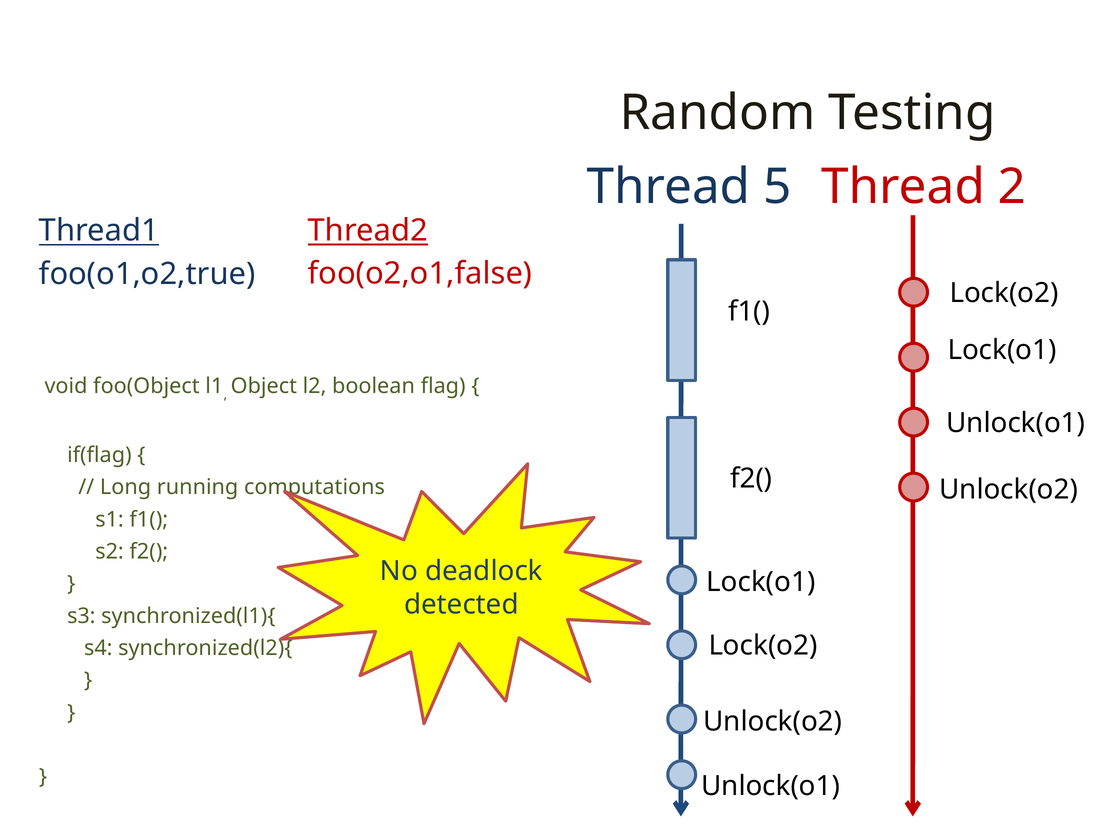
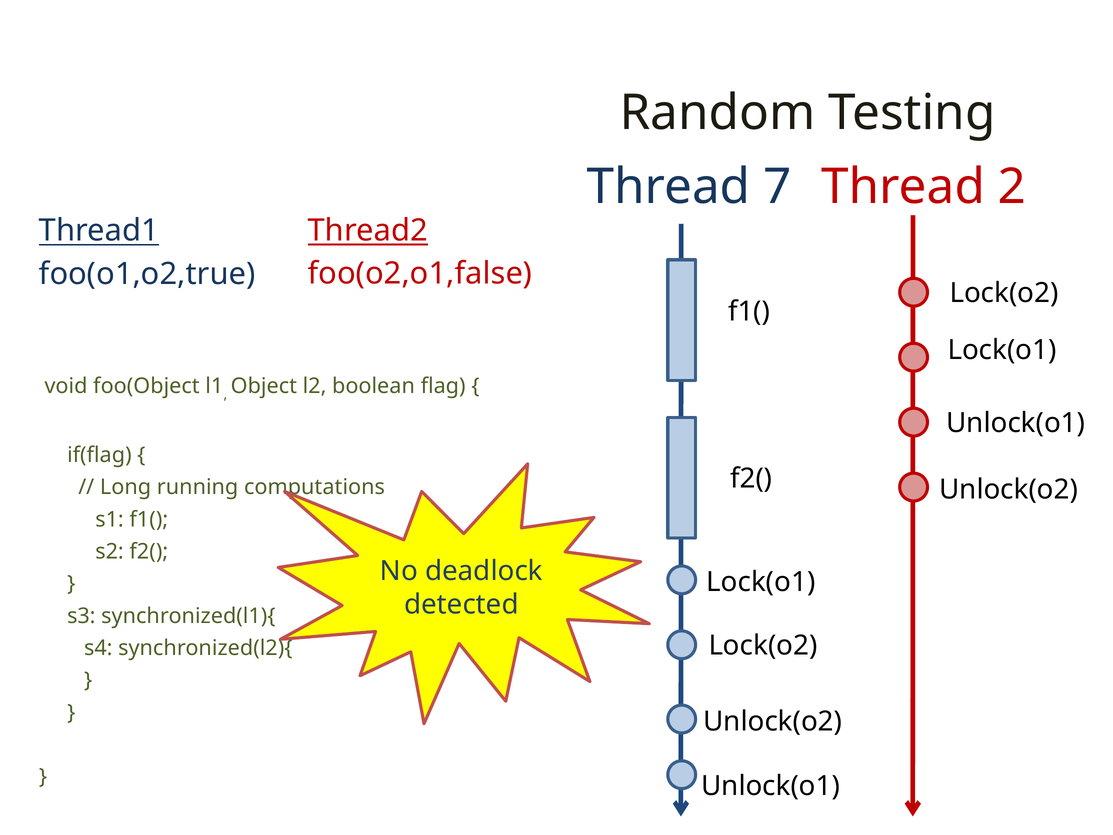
5: 5 -> 7 (777, 187)
